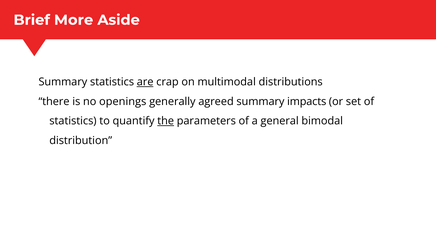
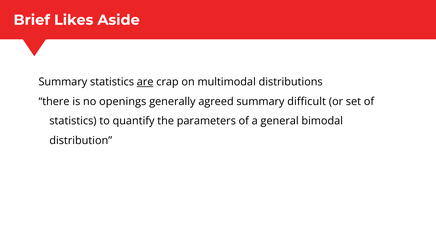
More: More -> Likes (74, 20)
impacts: impacts -> difficult (307, 102)
the underline: present -> none (166, 121)
